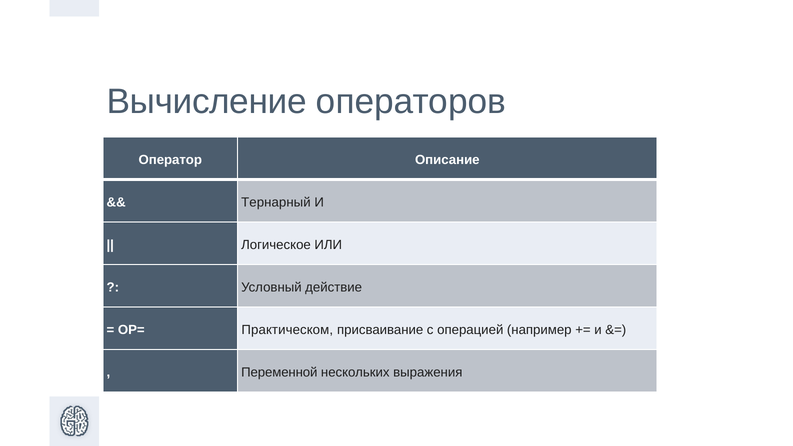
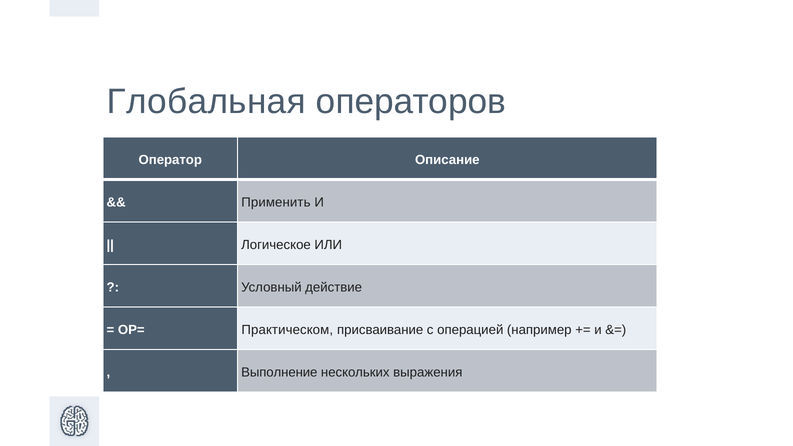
Вычисление: Вычисление -> Глобальная (206, 102)
Тернарный: Тернарный -> Применить (276, 202)
Переменной: Переменной -> Выполнение (279, 372)
